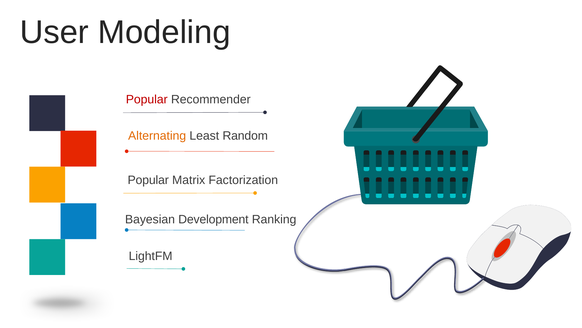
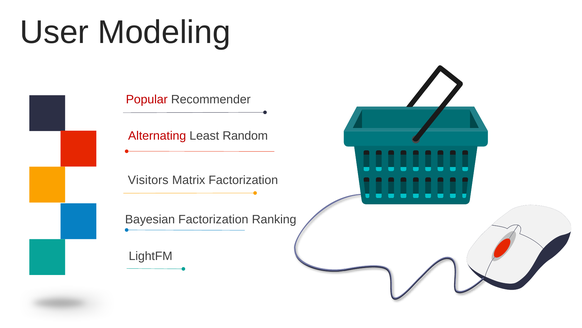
Alternating colour: orange -> red (157, 136)
Popular: Popular -> Visitors (148, 180)
Bayesian Development: Development -> Factorization (213, 219)
